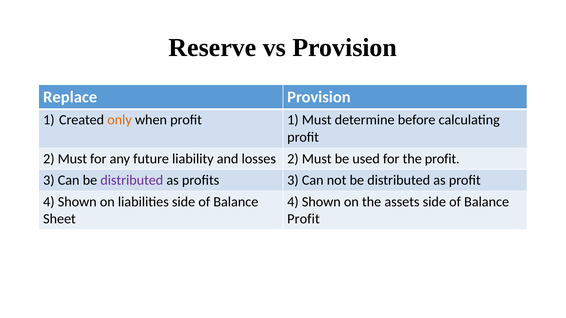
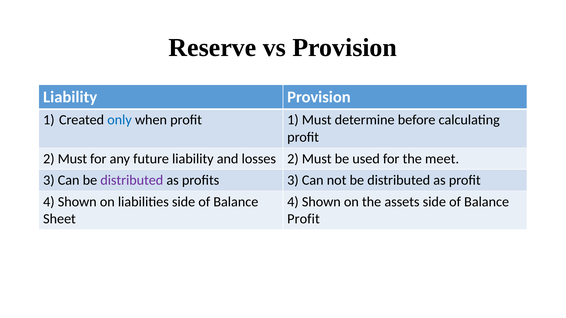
Replace: Replace -> Liability (70, 97)
only colour: orange -> blue (120, 120)
the profit: profit -> meet (442, 159)
